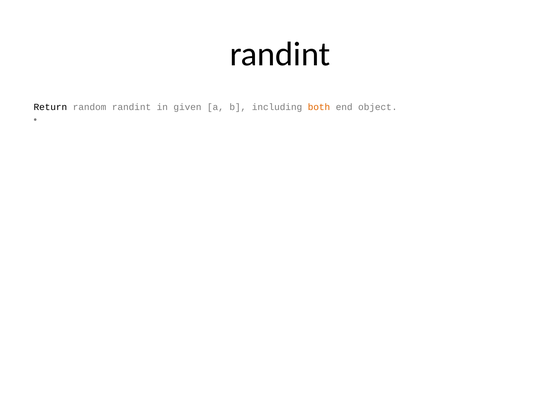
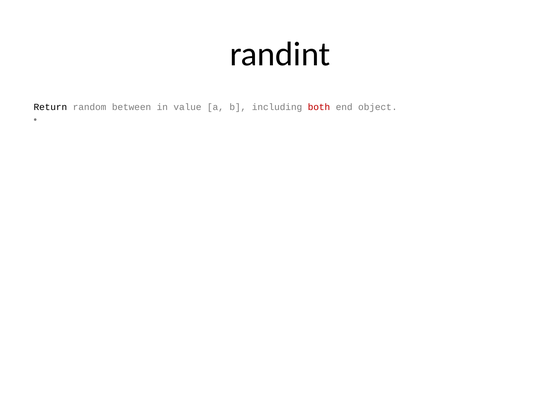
random randint: randint -> between (132, 107)
given: given -> value (187, 107)
both colour: orange -> red (319, 107)
